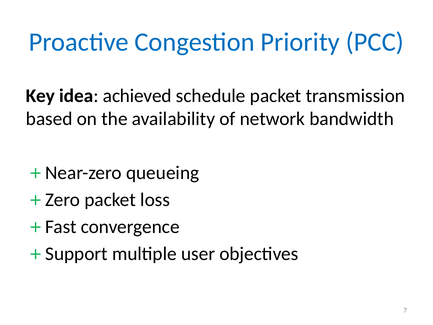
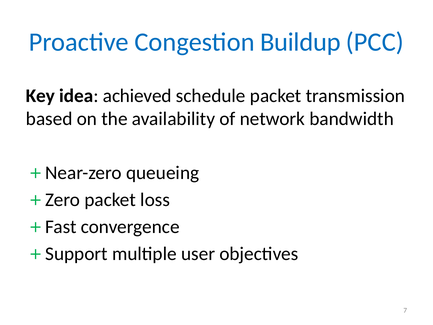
Priority: Priority -> Buildup (300, 42)
